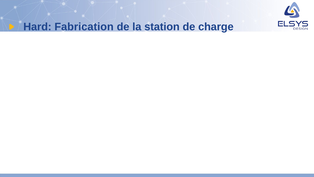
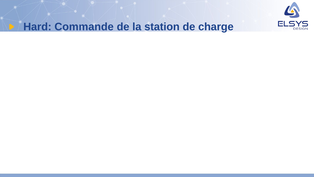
Fabrication: Fabrication -> Commande (84, 27)
